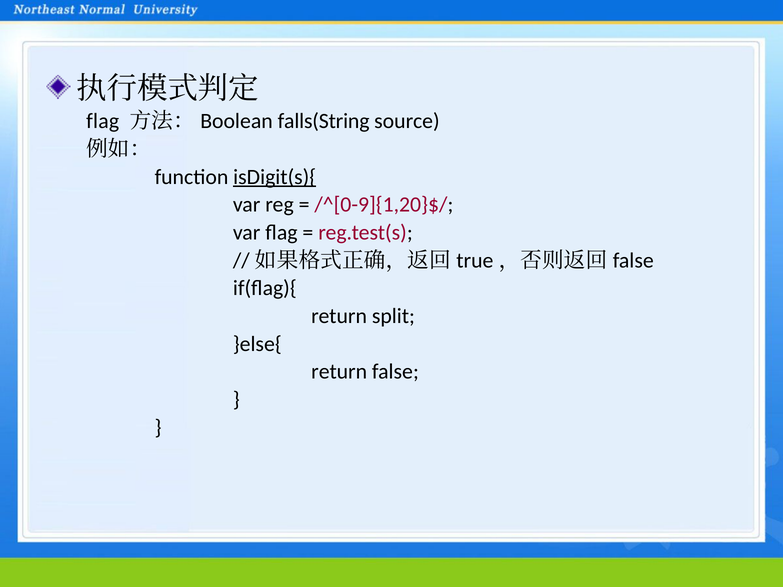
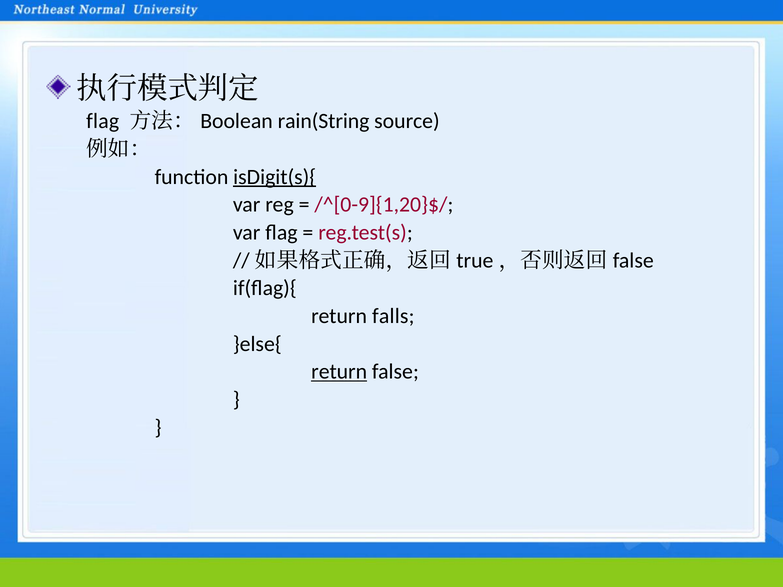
falls(String: falls(String -> rain(String (324, 121)
split: split -> falls (393, 316)
return underline: none -> present (339, 372)
